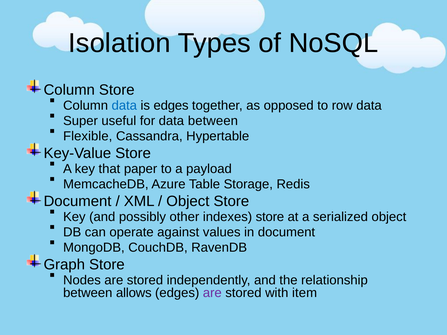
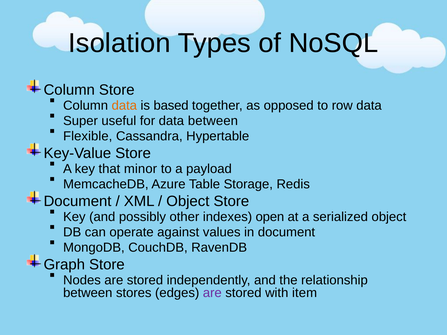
data colour: blue -> orange (124, 106)
is edges: edges -> based (171, 106)
paper: paper -> minor (140, 169)
indexes store: store -> open (270, 217)
allows: allows -> stores (134, 293)
